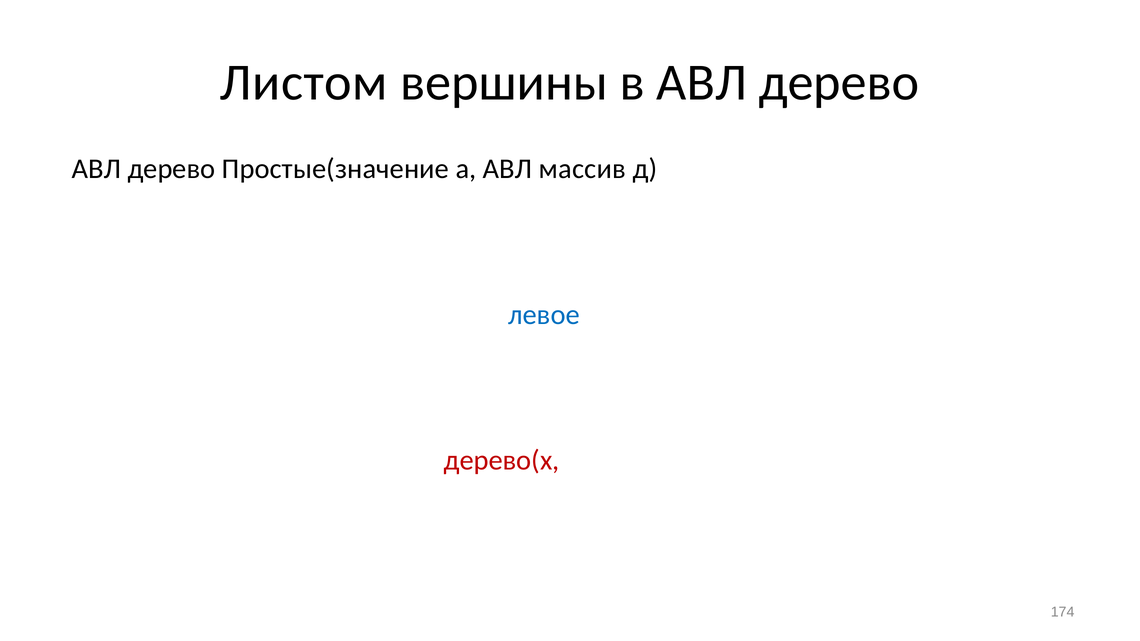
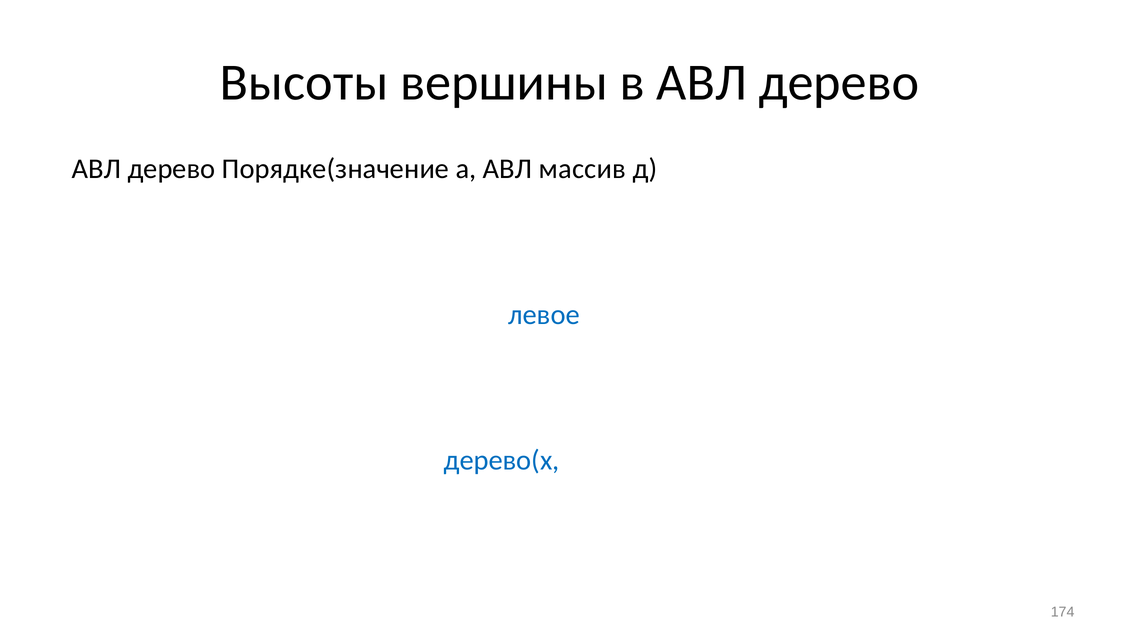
Листом: Листом -> Высоты (304, 83)
Простые(значение: Простые(значение -> Порядке(значение (335, 169)
дерево(х colour: red -> blue (502, 461)
